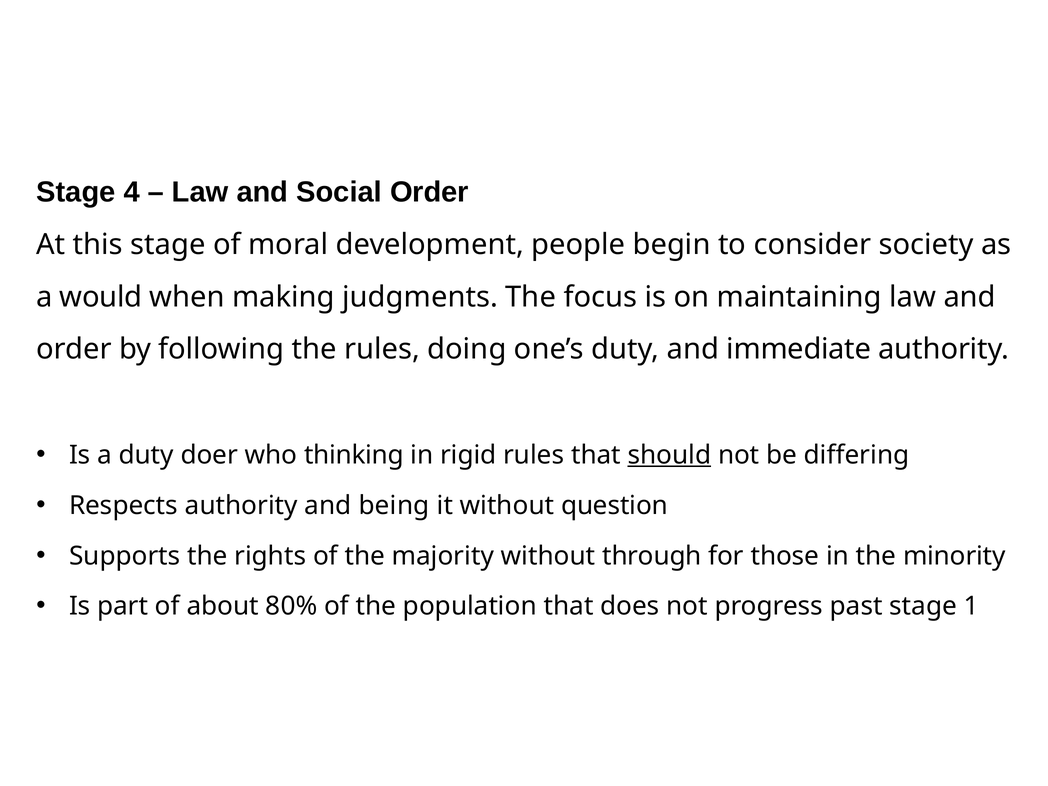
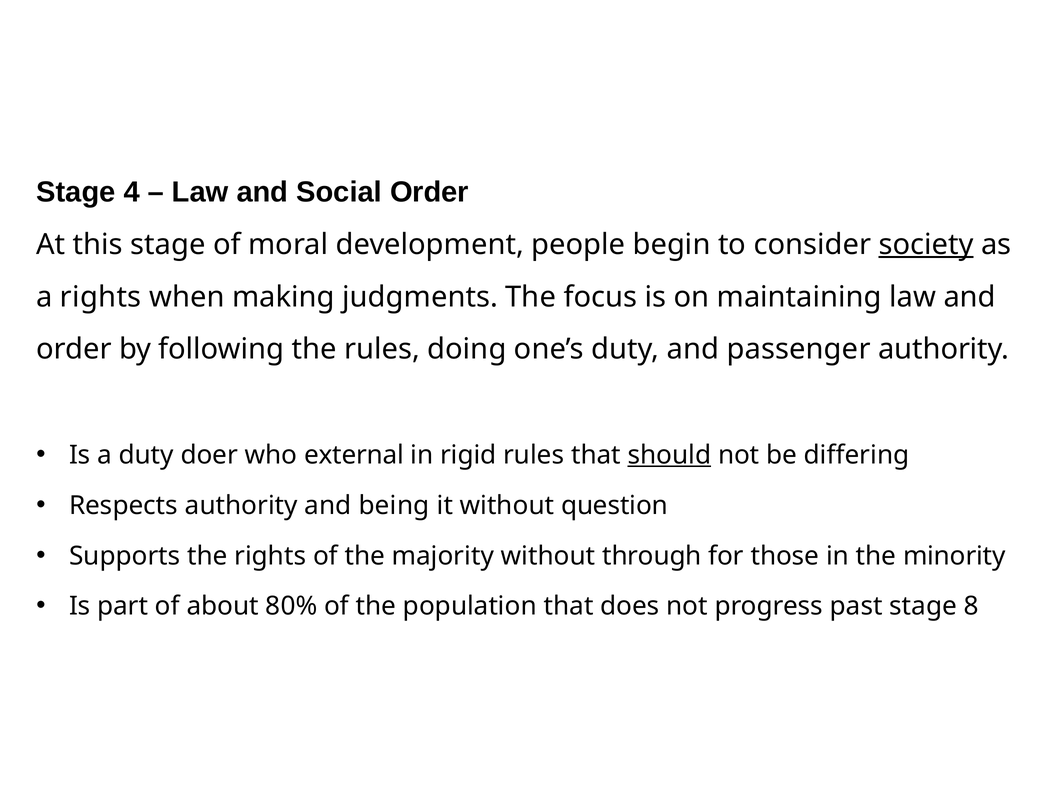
society underline: none -> present (926, 245)
a would: would -> rights (101, 297)
immediate: immediate -> passenger (799, 349)
thinking: thinking -> external (354, 455)
1: 1 -> 8 (971, 606)
